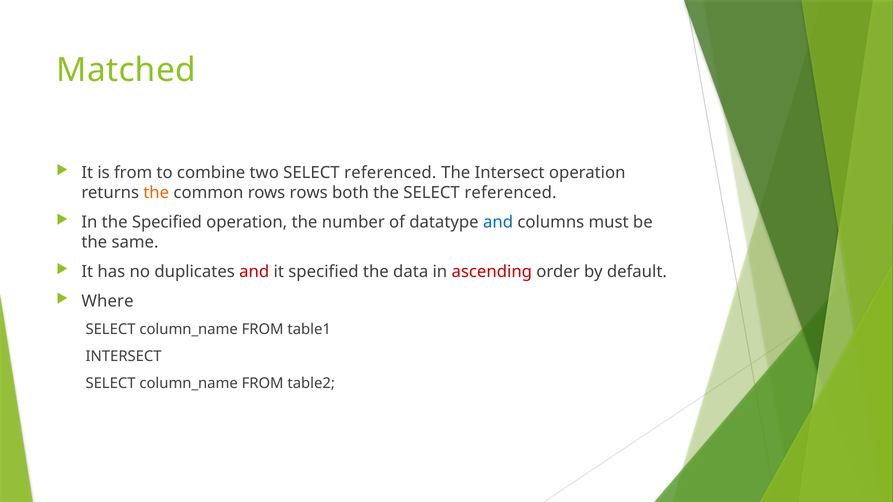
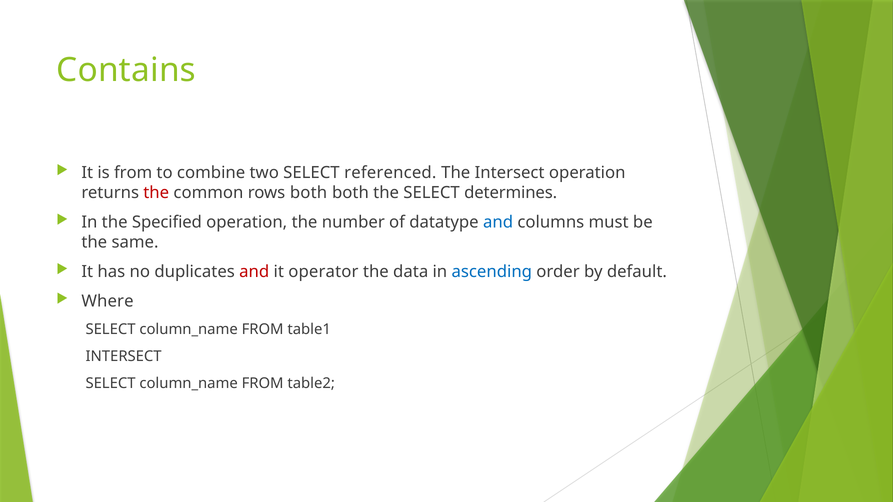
Matched: Matched -> Contains (126, 70)
the colour: orange -> red (156, 193)
rows rows: rows -> both (309, 193)
the SELECT referenced: referenced -> determines (511, 193)
it specified: specified -> operator (323, 272)
ascending colour: red -> blue (492, 272)
